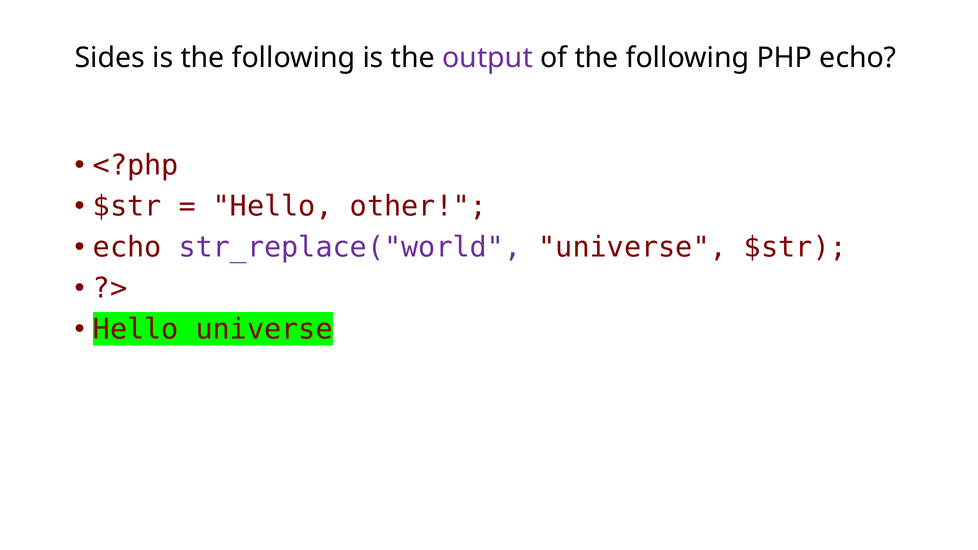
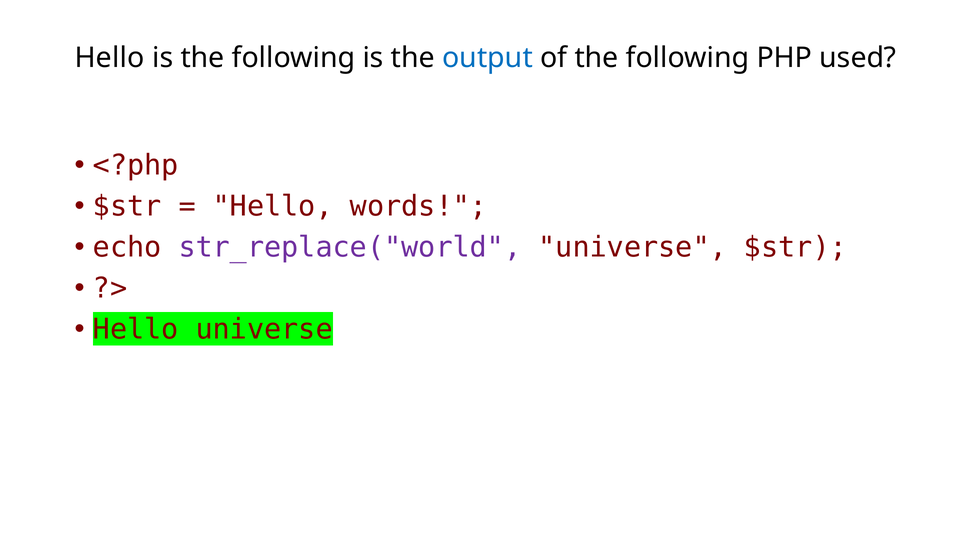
Sides: Sides -> Hello (110, 58)
output colour: purple -> blue (488, 58)
PHP echo: echo -> used (858, 58)
other: other -> words (418, 206)
